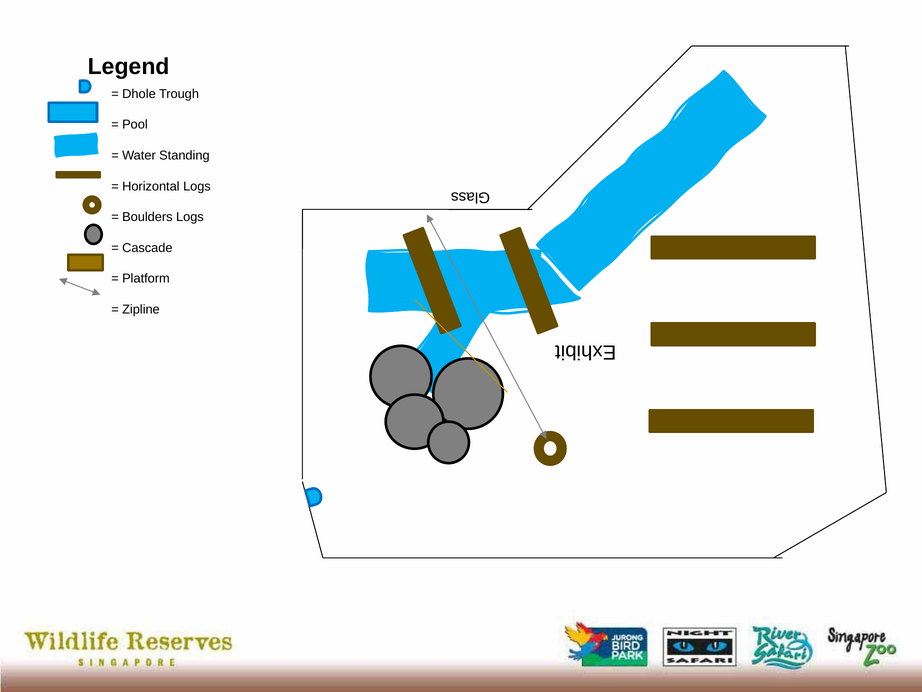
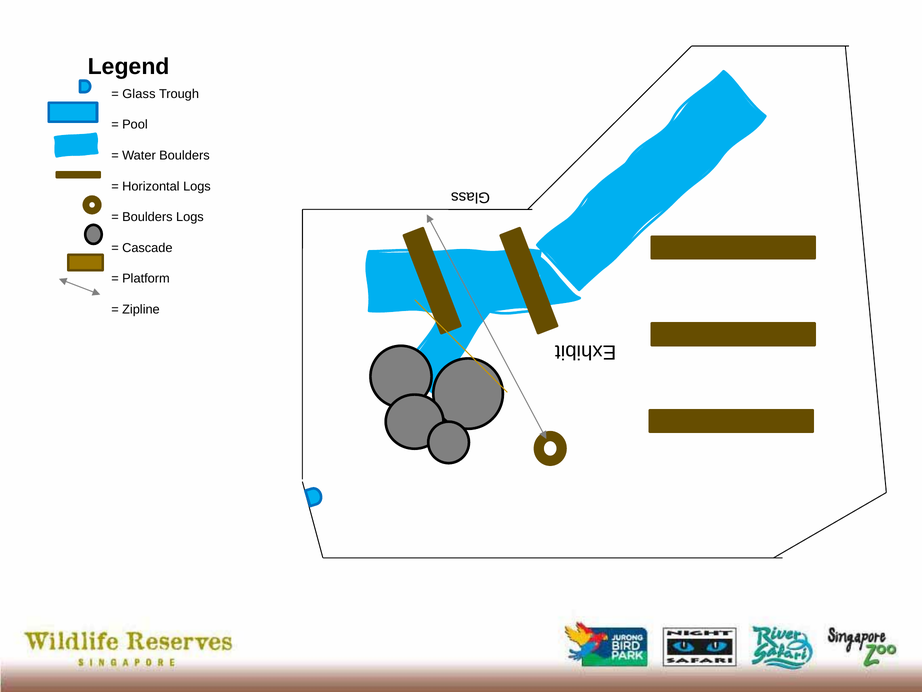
Dhole: Dhole -> Glass (139, 94)
Water Standing: Standing -> Boulders (184, 155)
